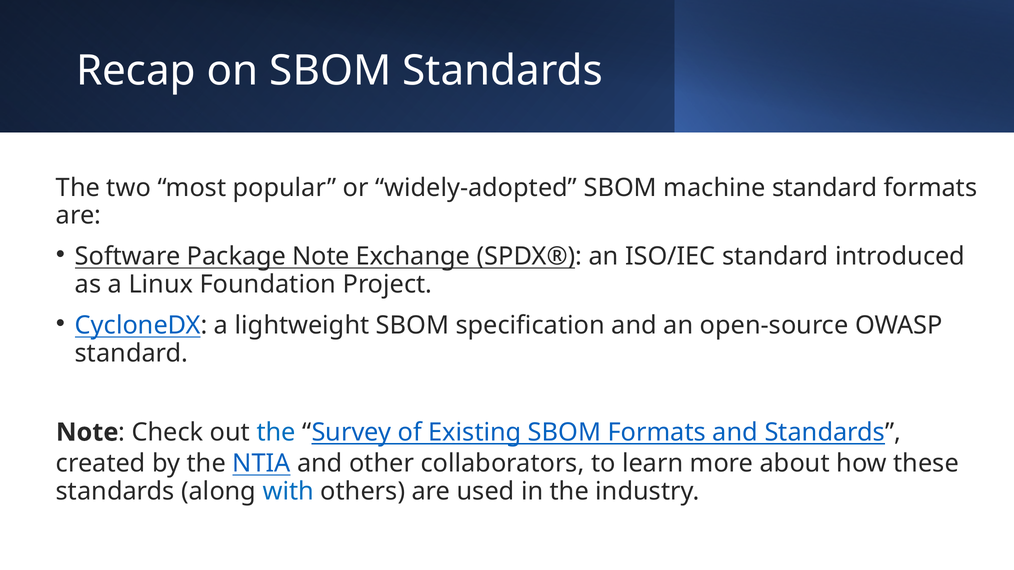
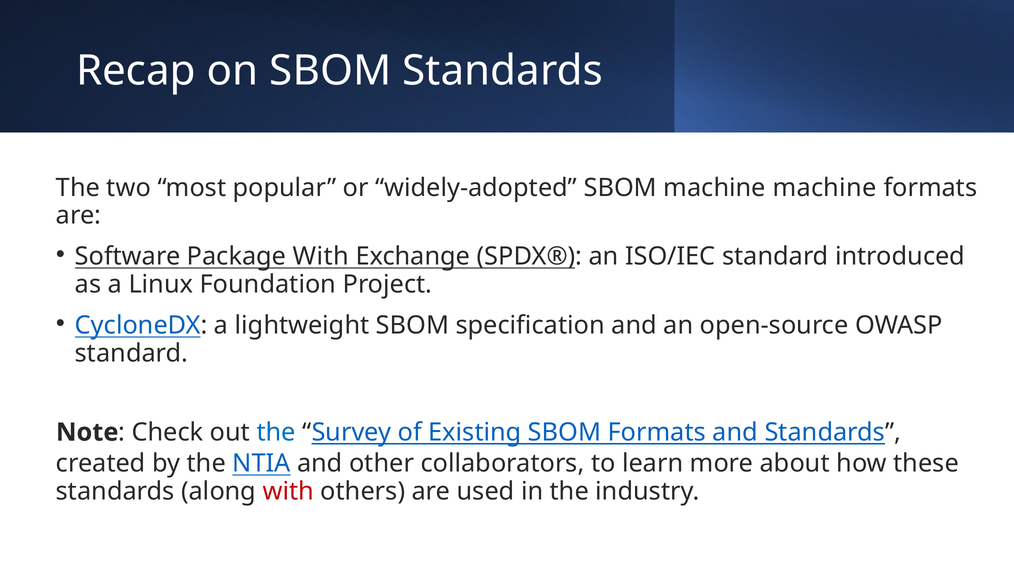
machine standard: standard -> machine (824, 188)
Package Note: Note -> With (321, 257)
with colour: blue -> red (288, 492)
